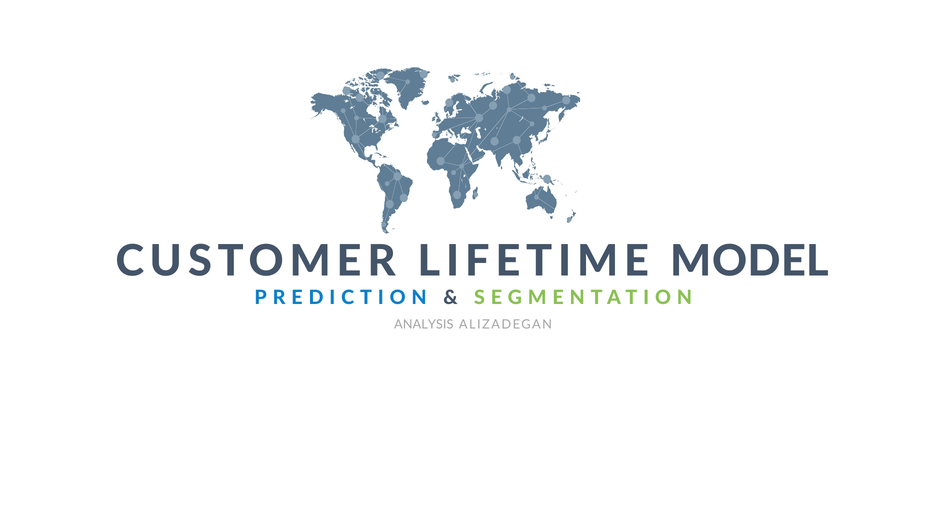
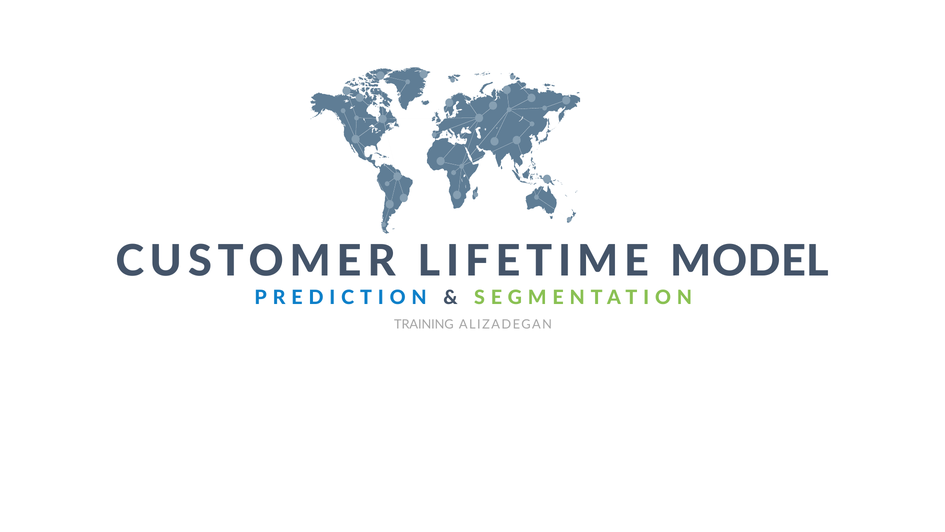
ANALYSIS: ANALYSIS -> TRAINING (424, 325)
